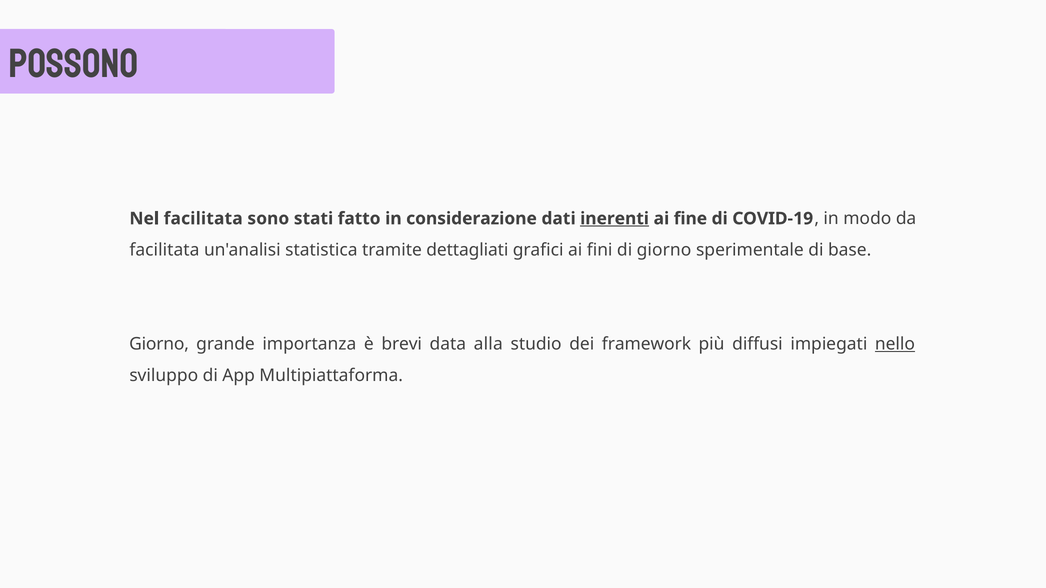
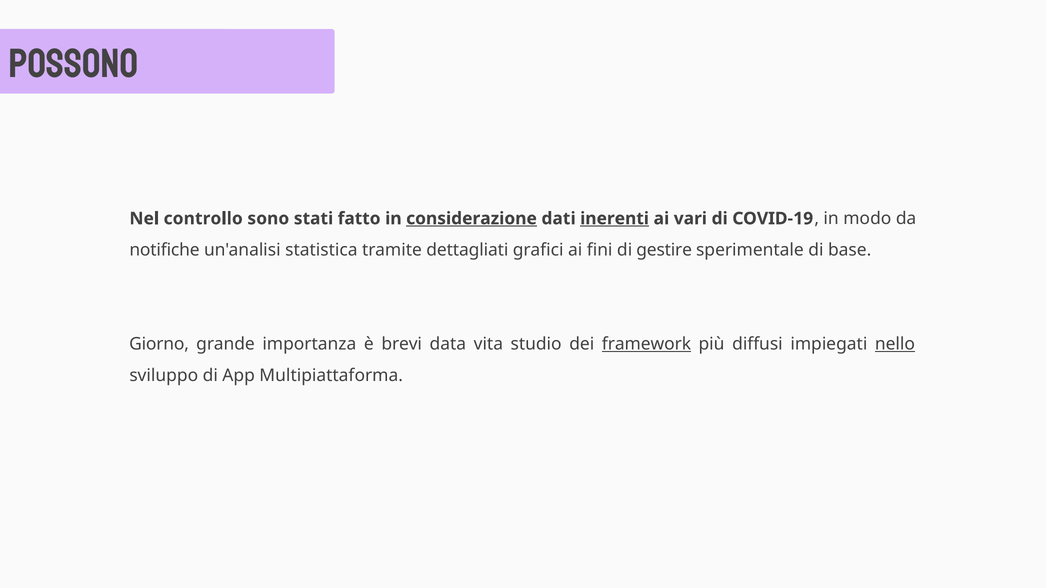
Nel facilitata: facilitata -> controllo (203, 219)
considerazione underline: none -> present (472, 219)
fine: fine -> vari (690, 219)
facilitata: facilitata -> notifiche (165, 250)
di giorno: giorno -> gestire (664, 250)
alla: alla -> vita (488, 344)
framework underline: none -> present (646, 344)
